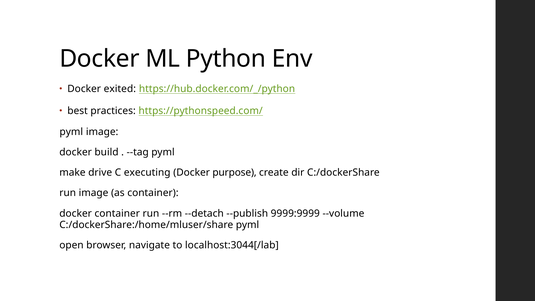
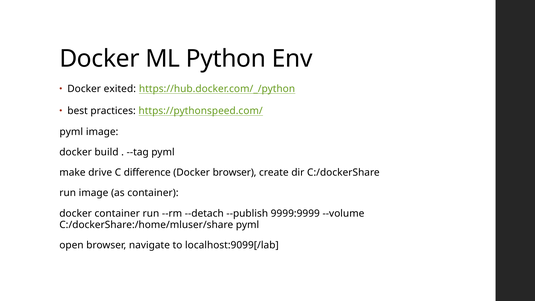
executing: executing -> difference (147, 173)
Docker purpose: purpose -> browser (235, 173)
localhost:3044[/lab: localhost:3044[/lab -> localhost:9099[/lab (232, 245)
